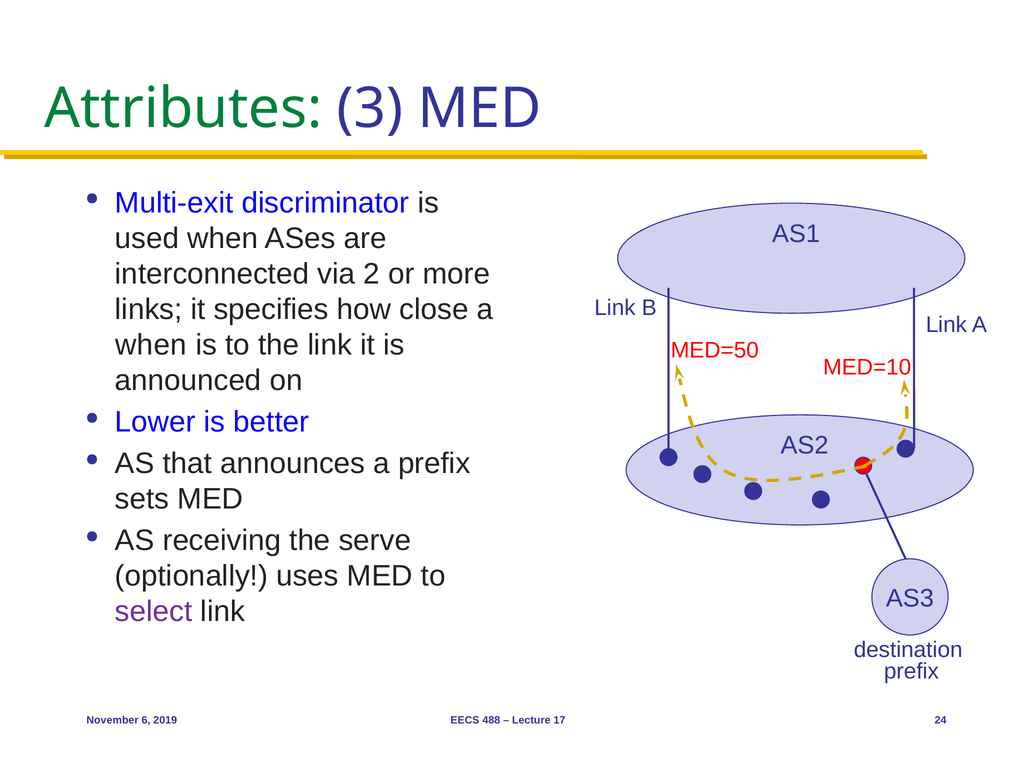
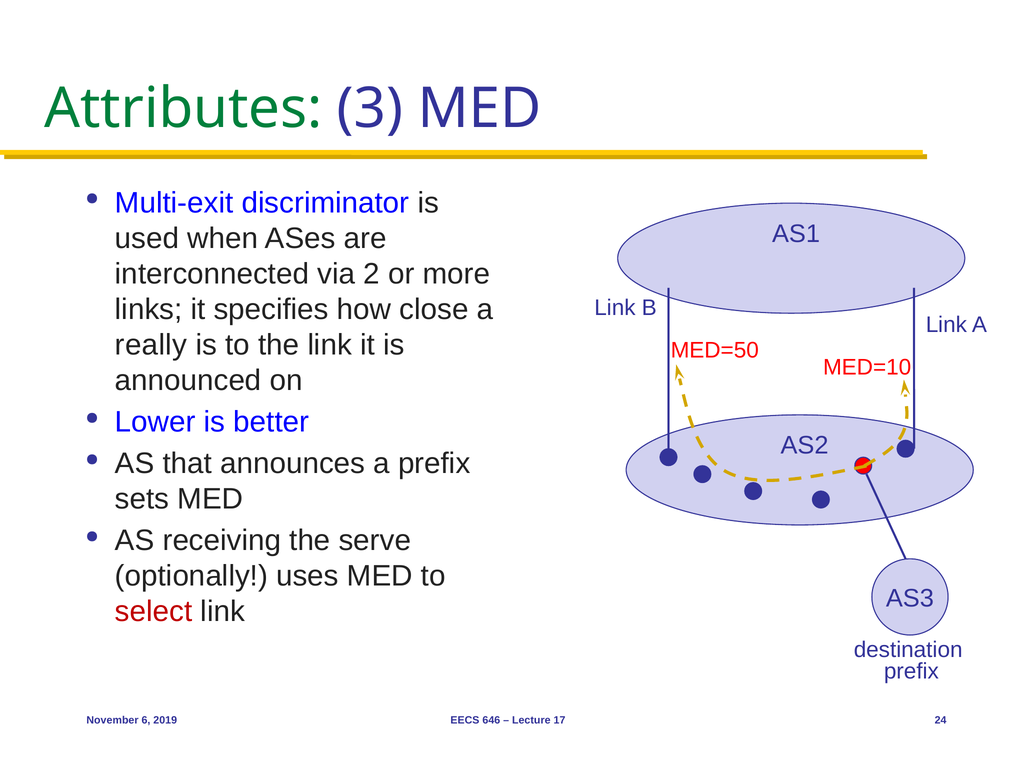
when: when -> really (151, 345)
select colour: purple -> red (154, 612)
488: 488 -> 646 (491, 720)
